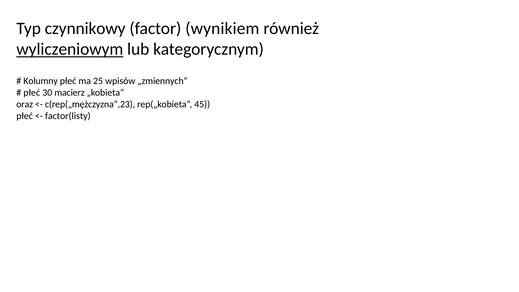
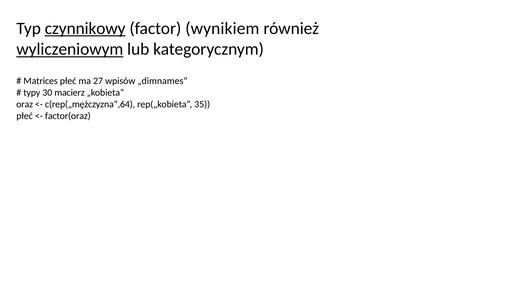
czynnikowy underline: none -> present (85, 28)
Kolumny: Kolumny -> Matrices (41, 81)
25: 25 -> 27 (98, 81)
„zmiennych: „zmiennych -> „dimnames (163, 81)
płeć: płeć -> typy (32, 93)
c(rep(„mężczyzna”,23: c(rep(„mężczyzna”,23 -> c(rep(„mężczyzna”,64 (90, 104)
45: 45 -> 35 (202, 104)
factor(listy: factor(listy -> factor(oraz (68, 116)
